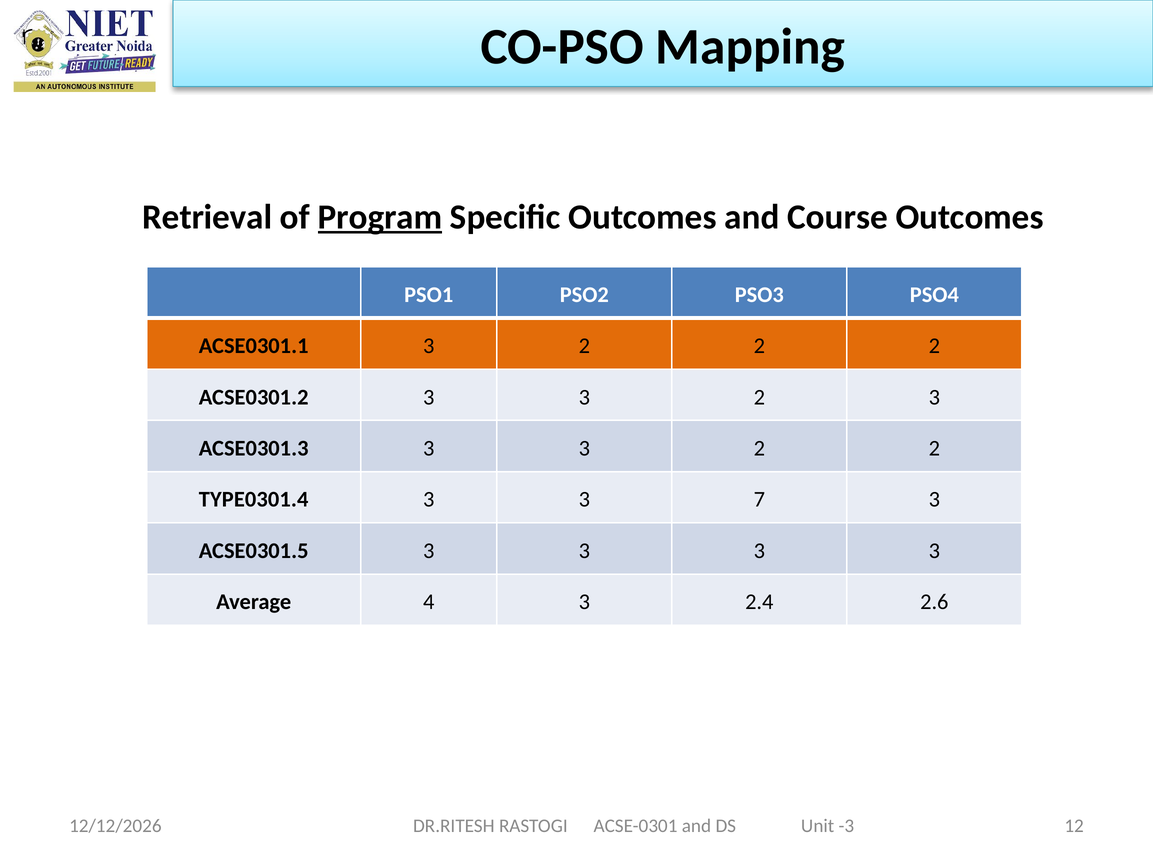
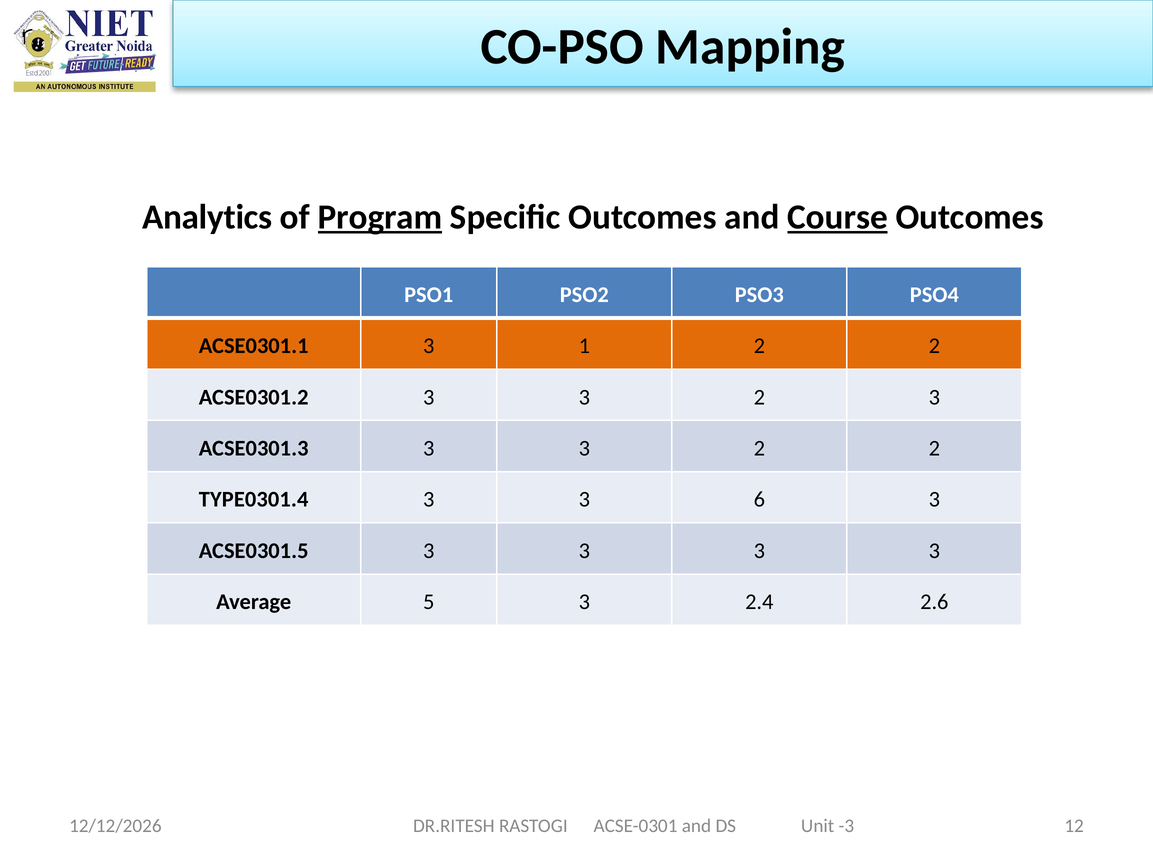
Retrieval: Retrieval -> Analytics (207, 217)
Course underline: none -> present (838, 217)
ACSE0301.1 3 2: 2 -> 1 (584, 346)
7: 7 -> 6 (759, 499)
4: 4 -> 5 (429, 602)
